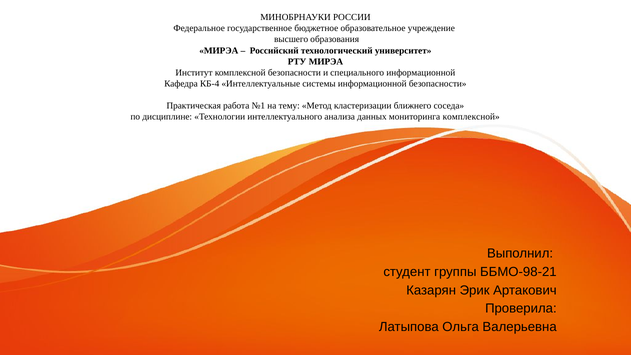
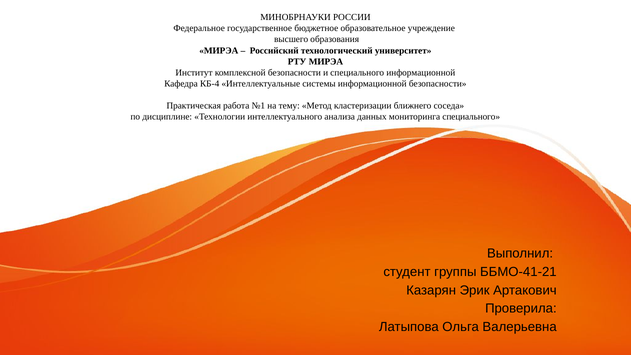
мониторинга комплексной: комплексной -> специального (471, 117)
ББМО-98-21: ББМО-98-21 -> ББМО-41-21 (518, 272)
